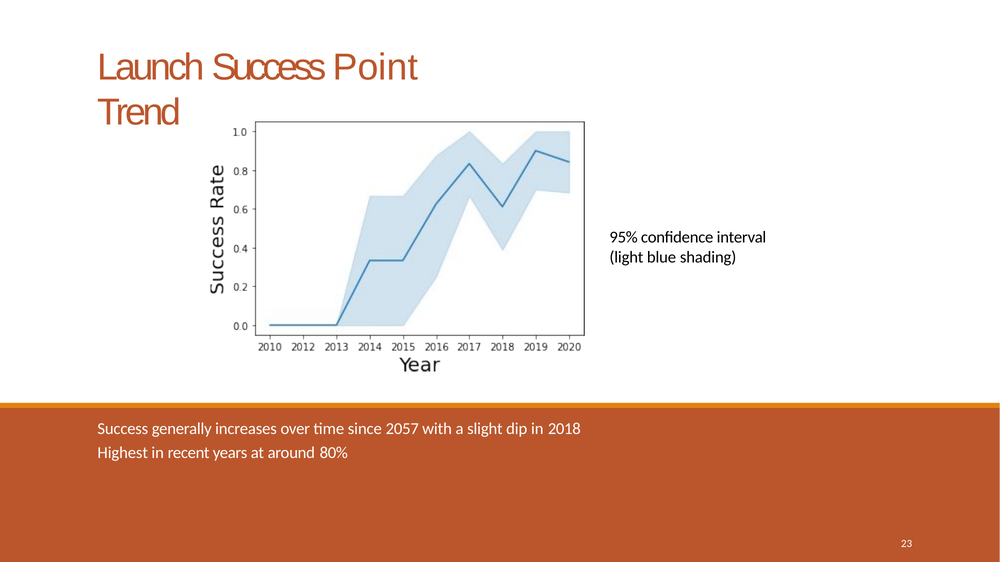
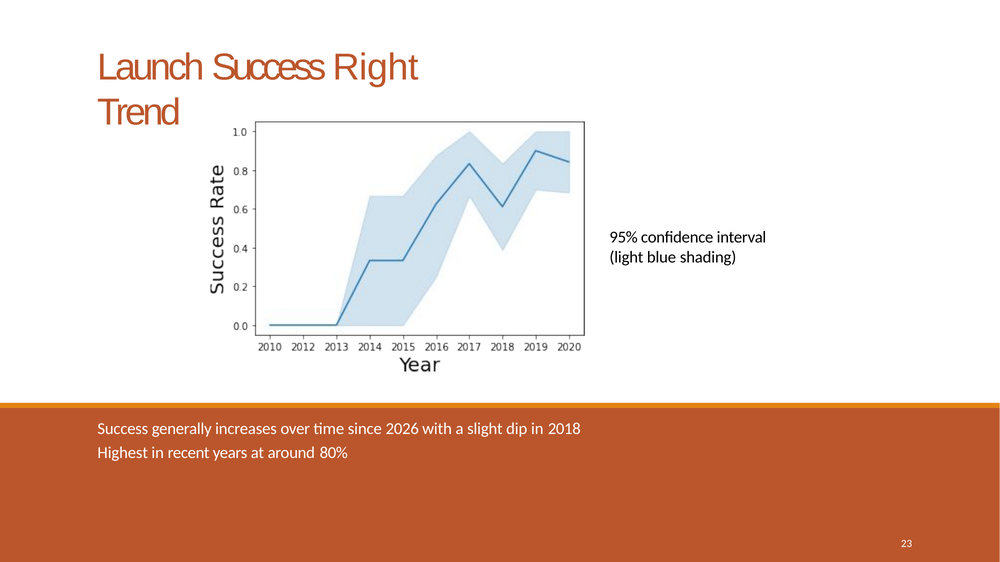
Point: Point -> Right (376, 67)
2057: 2057 -> 2026 (402, 429)
